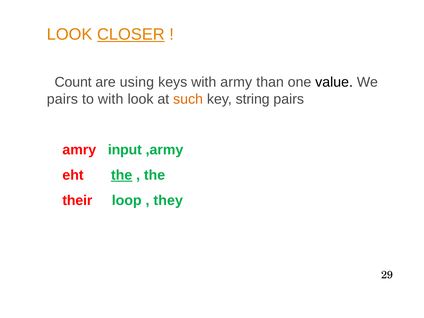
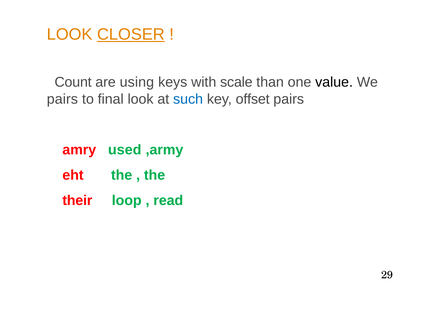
army: army -> scale (236, 82)
to with: with -> final (111, 99)
such colour: orange -> blue (188, 99)
string: string -> offset (253, 99)
input: input -> used (125, 150)
the underline: present -> none (122, 175)
they: they -> read (168, 200)
